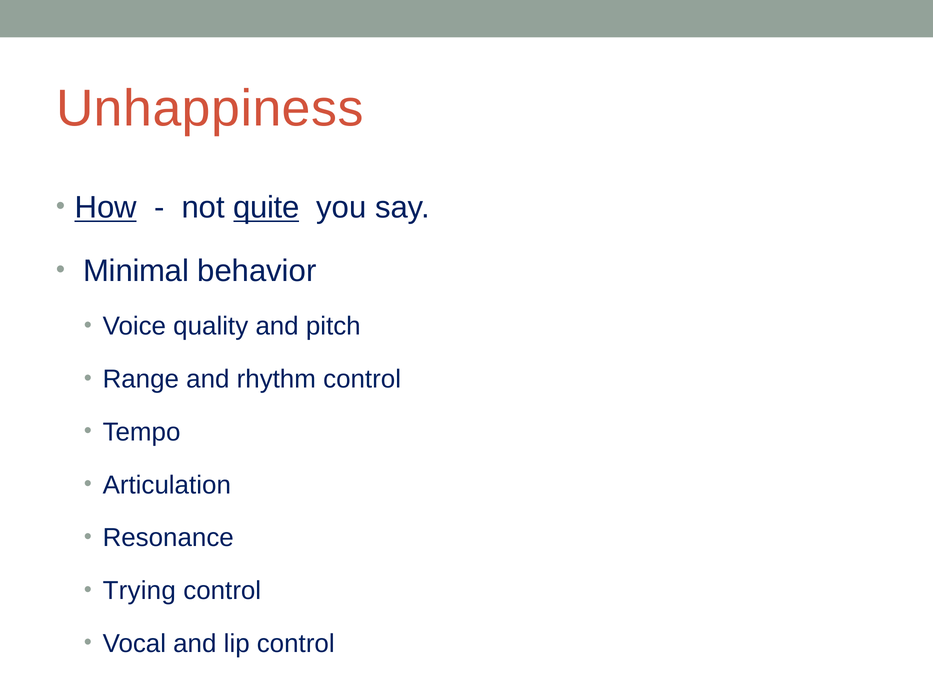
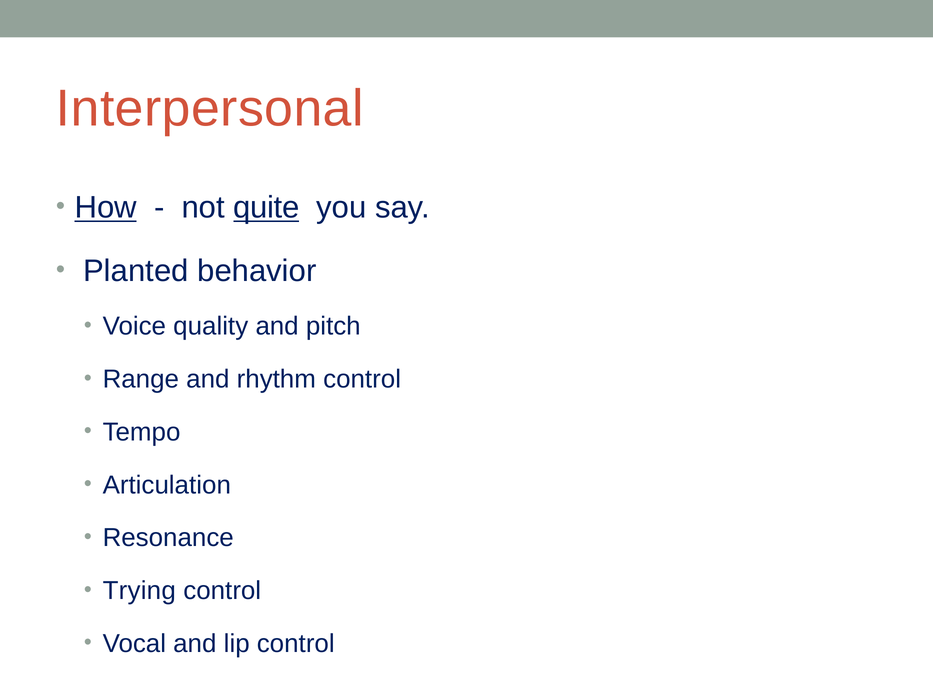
Unhappiness: Unhappiness -> Interpersonal (210, 109)
Minimal: Minimal -> Planted (136, 271)
